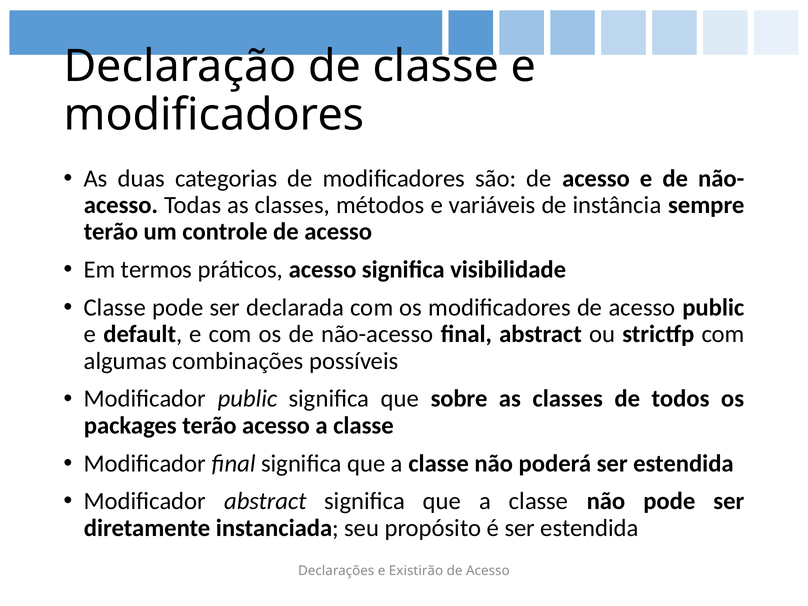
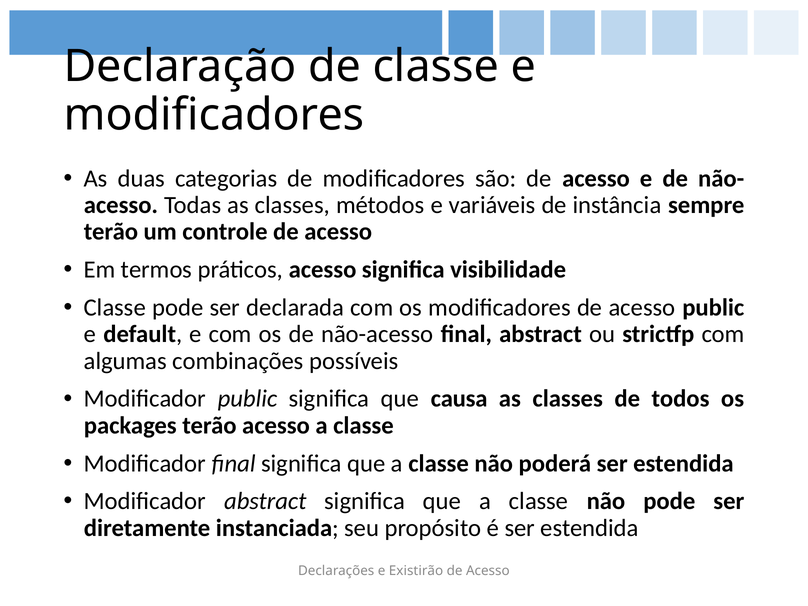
sobre: sobre -> causa (459, 399)
